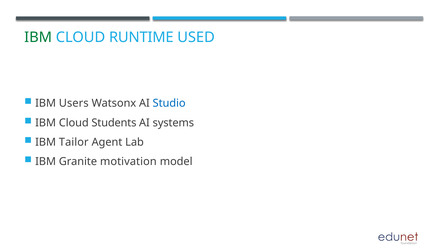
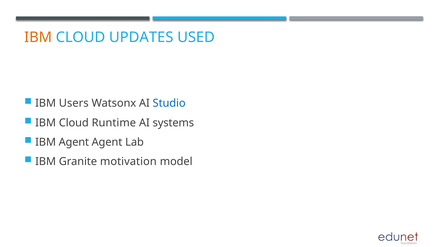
IBM colour: green -> orange (38, 37)
RUNTIME: RUNTIME -> UPDATES (141, 37)
Students: Students -> Runtime (114, 123)
IBM Tailor: Tailor -> Agent (74, 142)
